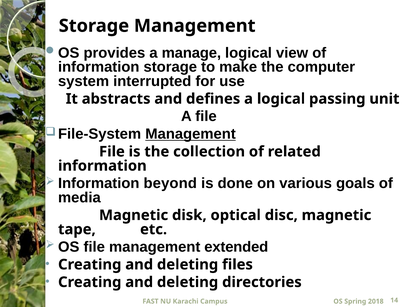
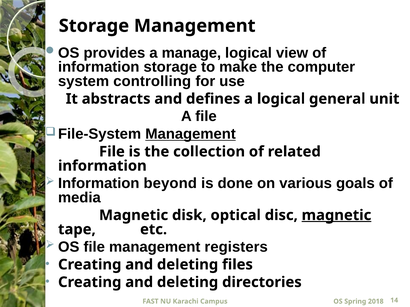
interrupted: interrupted -> controlling (152, 81)
passing: passing -> general (337, 99)
magnetic underline: none -> present (336, 216)
extended: extended -> registers (236, 247)
